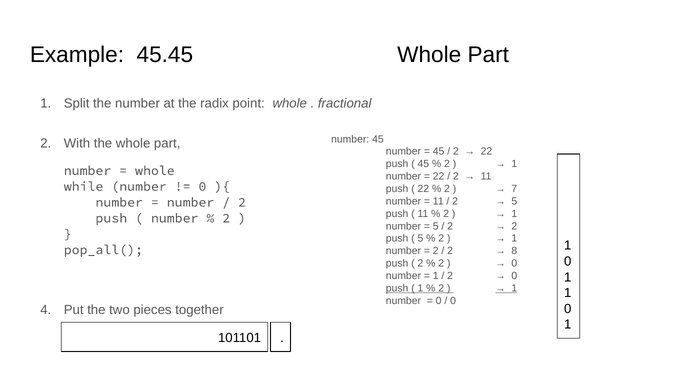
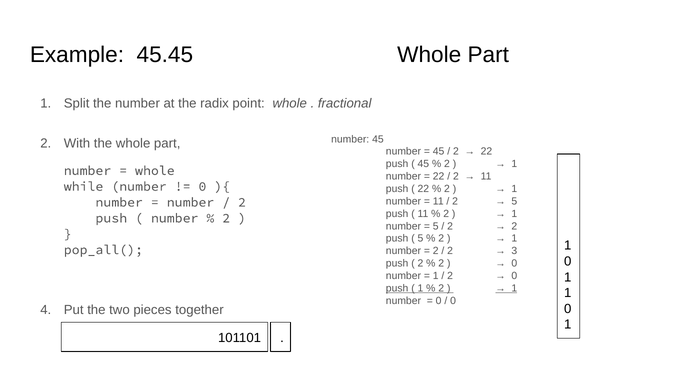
7: 7 -> 1 (514, 189)
8: 8 -> 3 (514, 251)
